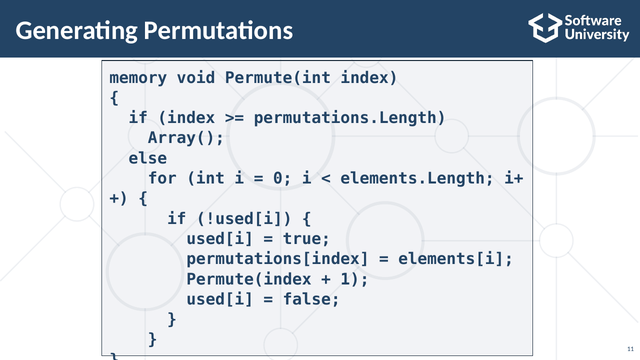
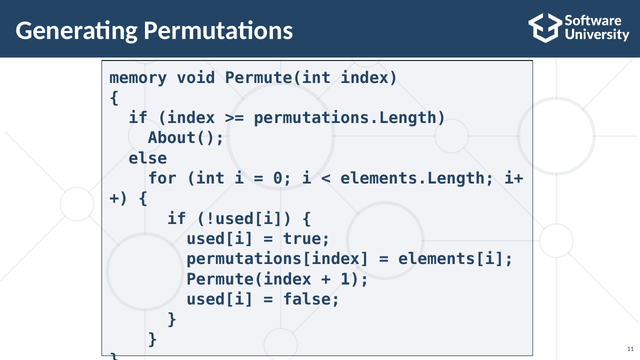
Array(: Array( -> About( (186, 138)
